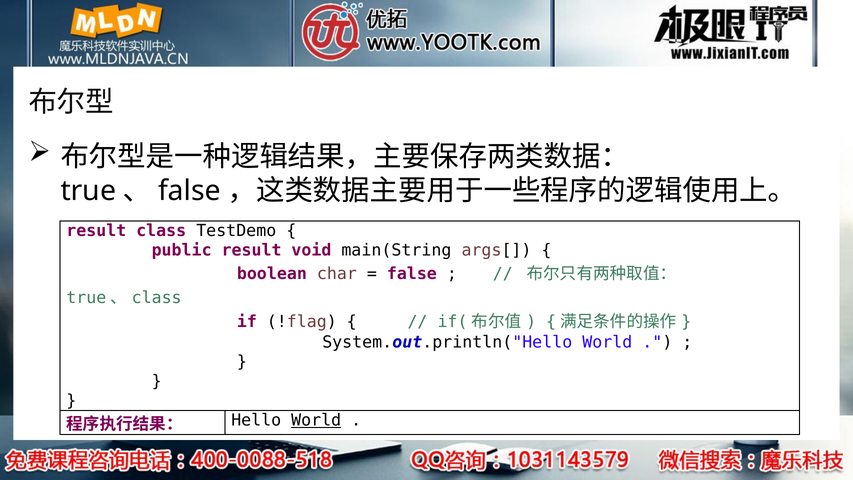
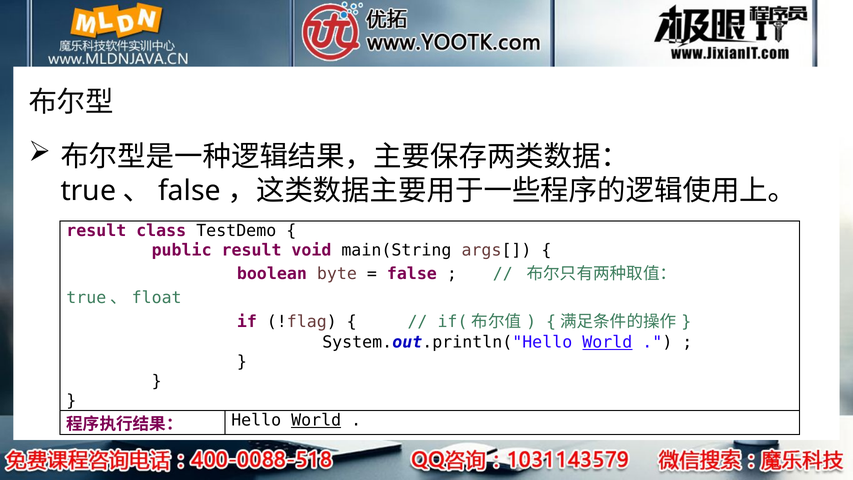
char: char -> byte (337, 274)
class: class -> float (157, 298)
World underline: none -> present (607, 342)
